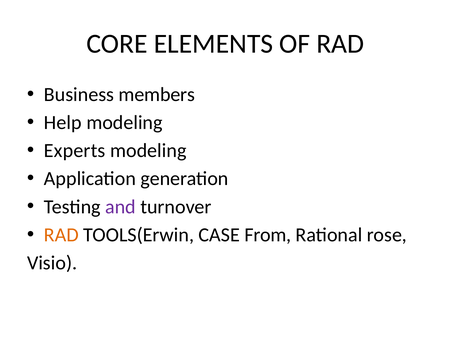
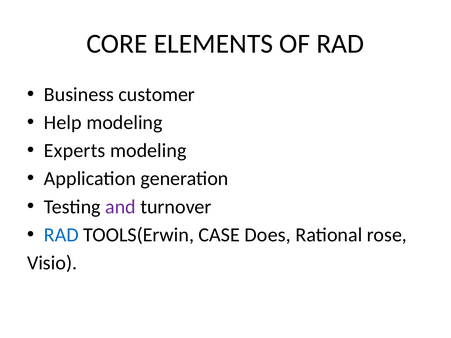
members: members -> customer (157, 95)
RAD colour: orange -> blue (61, 235)
From: From -> Does (268, 235)
